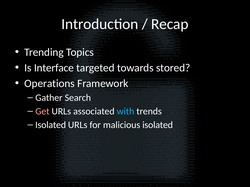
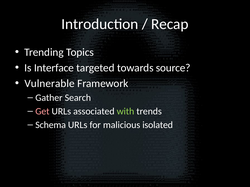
stored: stored -> source (173, 68)
Operations: Operations -> Vulnerable (50, 84)
with colour: light blue -> light green (125, 112)
Isolated: Isolated -> Schema (51, 125)
